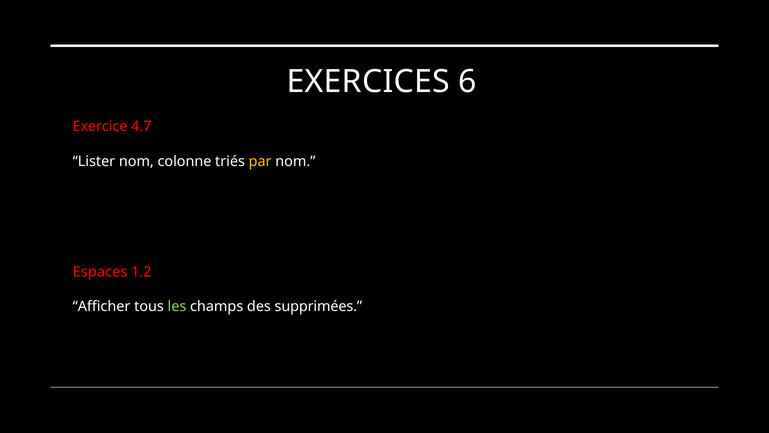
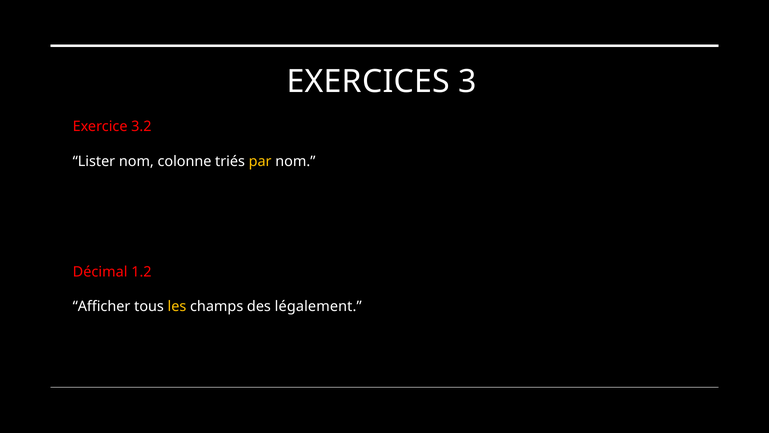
6: 6 -> 3 (468, 82)
4.7: 4.7 -> 3.2 (141, 127)
Espaces: Espaces -> Décimal (100, 272)
les colour: light green -> yellow (177, 306)
supprimées: supprimées -> légalement (318, 306)
